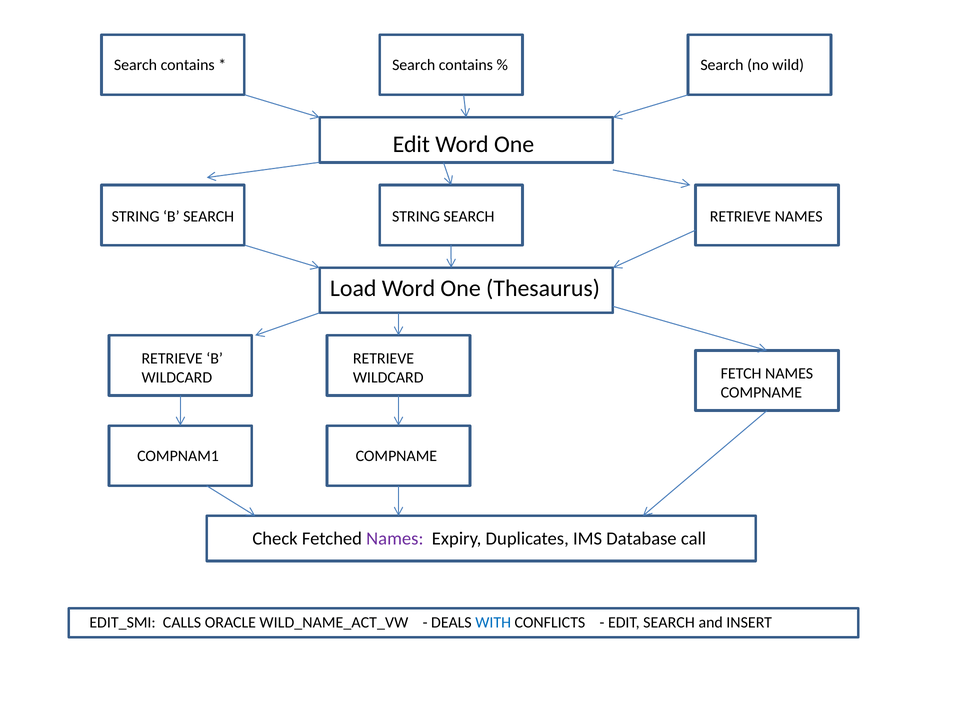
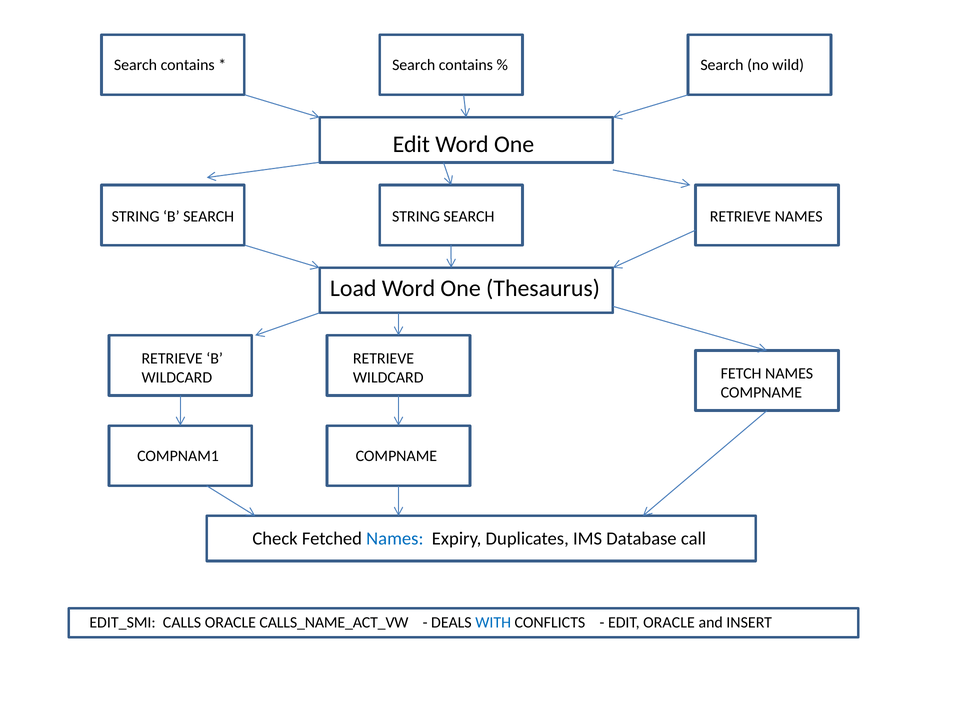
Names colour: purple -> blue (395, 539)
WILD_NAME_ACT_VW: WILD_NAME_ACT_VW -> CALLS_NAME_ACT_VW (334, 623)
EDIT SEARCH: SEARCH -> ORACLE (669, 623)
